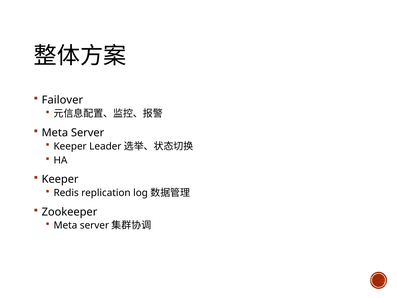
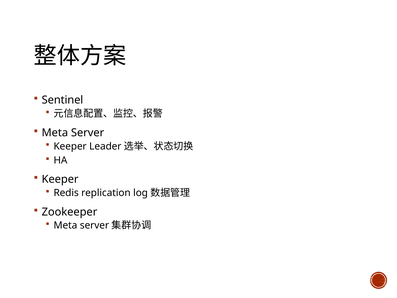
Failover: Failover -> Sentinel (62, 100)
